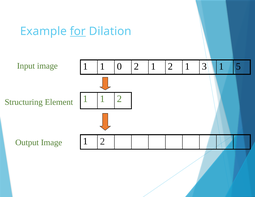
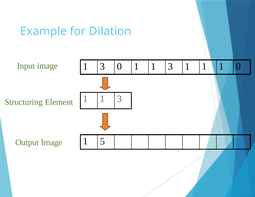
for underline: present -> none (78, 31)
1: 1 -> 3 (102, 66)
0 2: 2 -> 1 (136, 66)
2: 2 -> 3 (170, 66)
3: 3 -> 1 (204, 66)
1 5: 5 -> 0 (238, 66)
2: 2 -> 3 (119, 99)
2: 2 -> 5 (102, 141)
